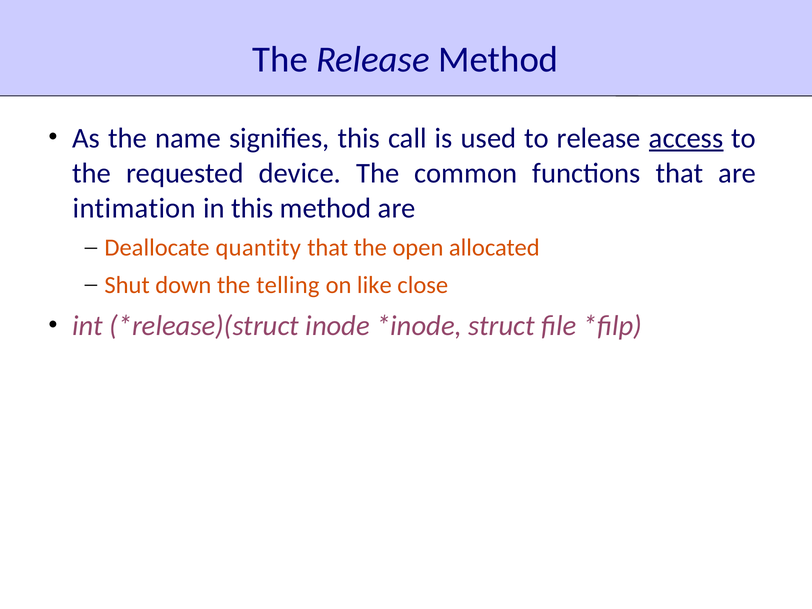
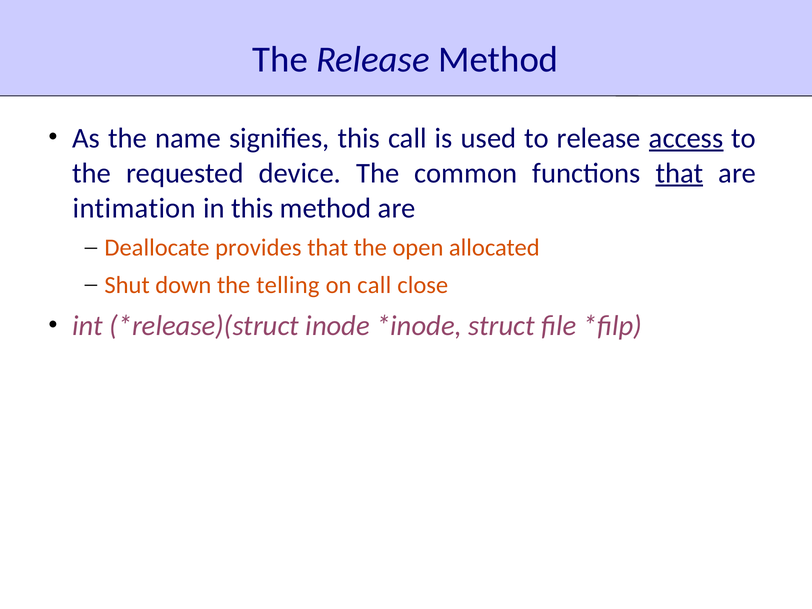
that underline: none -> present (679, 173)
quantity: quantity -> provides (258, 248)
on like: like -> call (374, 285)
